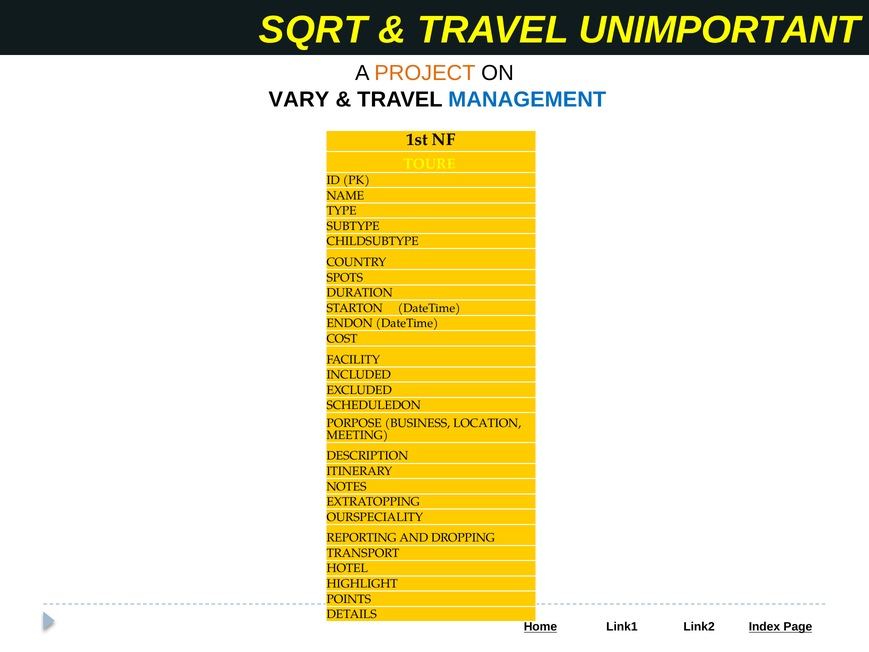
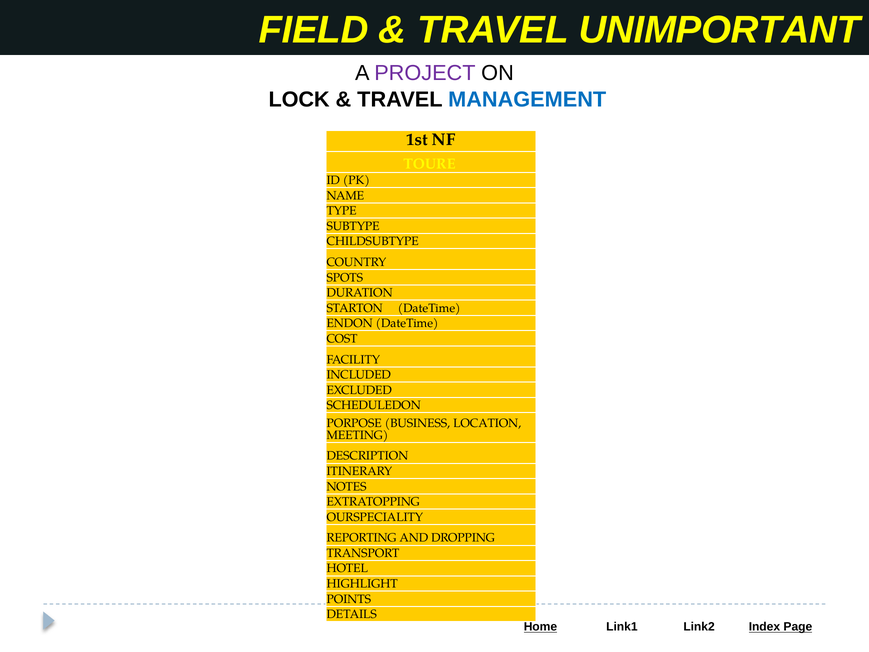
SQRT: SQRT -> FIELD (313, 30)
PROJECT colour: orange -> purple (425, 73)
VARY: VARY -> LOCK (299, 99)
